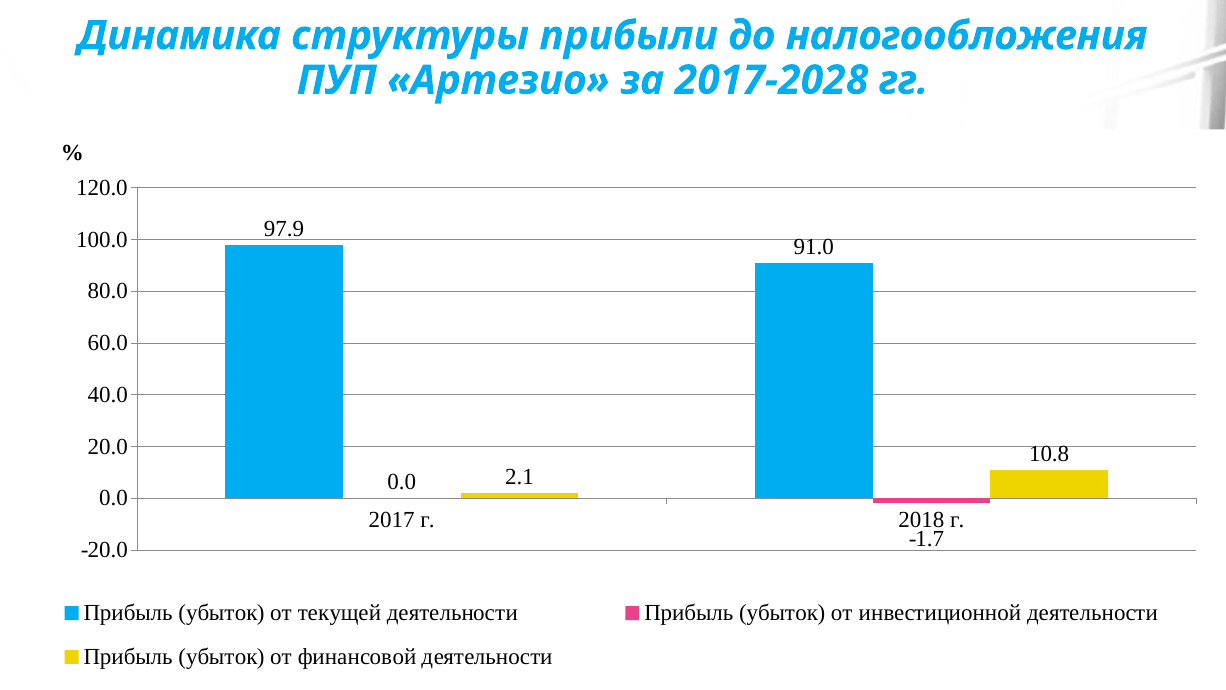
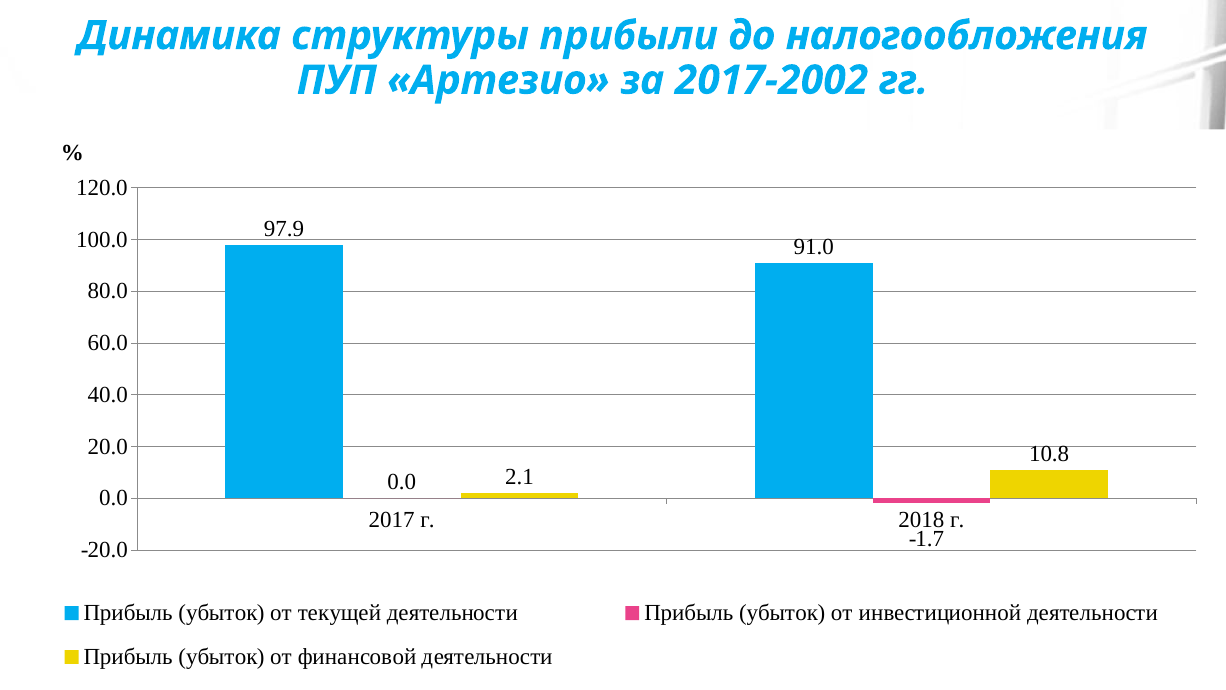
2017-2028: 2017-2028 -> 2017-2002 (772, 80)
